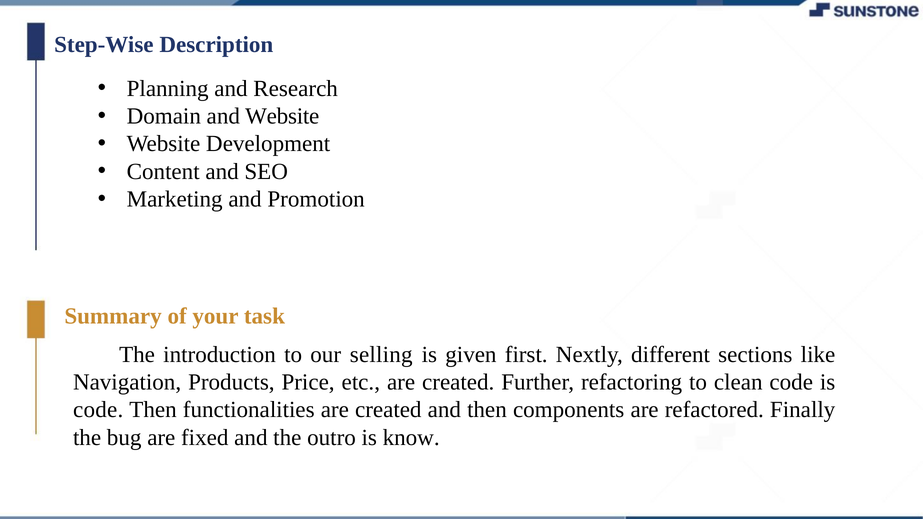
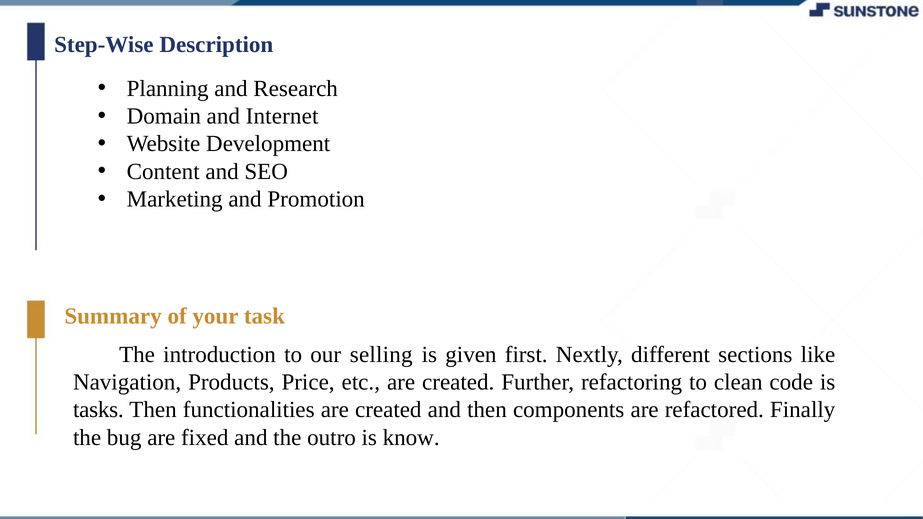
and Website: Website -> Internet (282, 116)
code: code -> tasks (98, 410)
